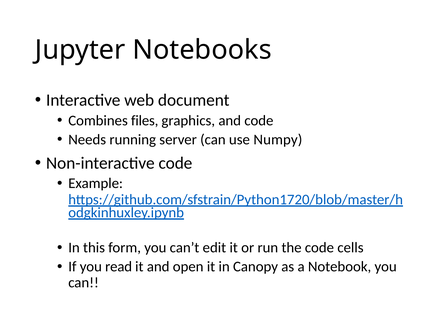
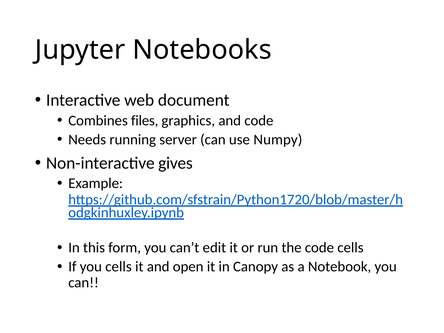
Non-interactive code: code -> gives (175, 163)
you read: read -> cells (118, 267)
